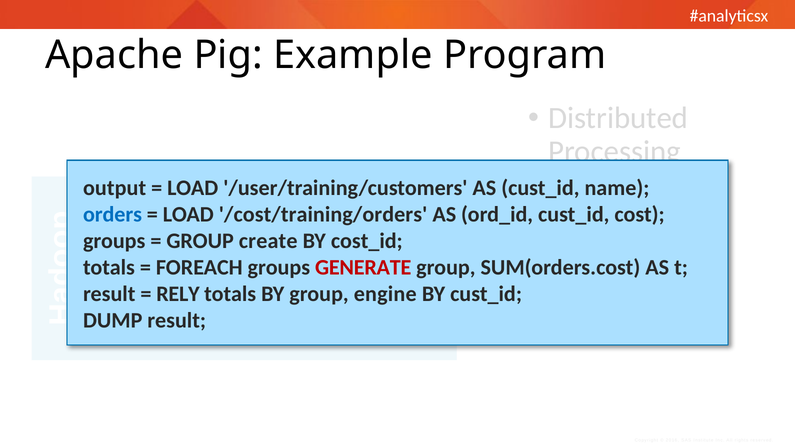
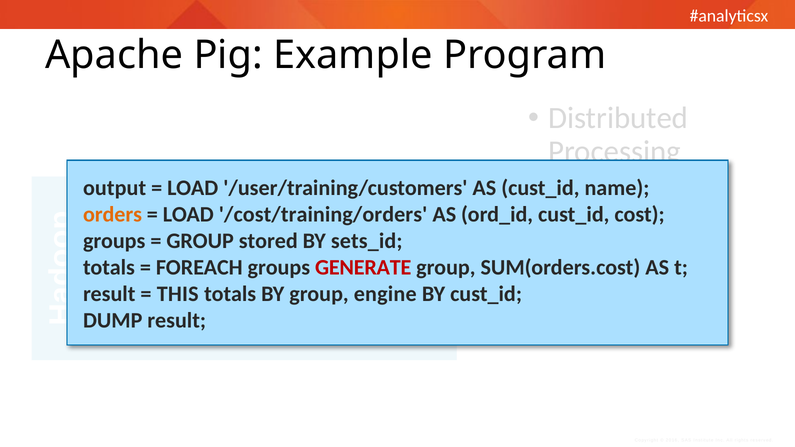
orders colour: blue -> orange (112, 215)
create: create -> stored (268, 241)
cost_id: cost_id -> sets_id (367, 241)
RELY: RELY -> THIS (178, 294)
